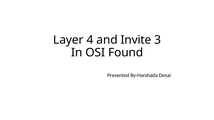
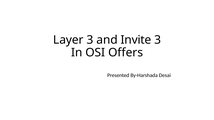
Layer 4: 4 -> 3 (90, 40)
Found: Found -> Offers (126, 53)
